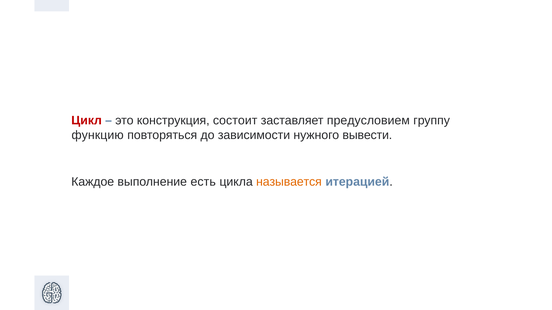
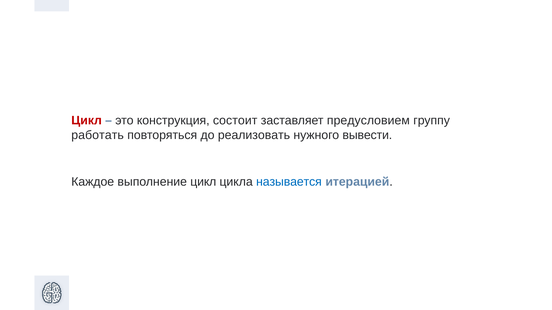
функцию: функцию -> работать (98, 135)
зависимости: зависимости -> реализовать (254, 135)
выполнение есть: есть -> цикл (203, 182)
называется colour: orange -> blue (289, 182)
